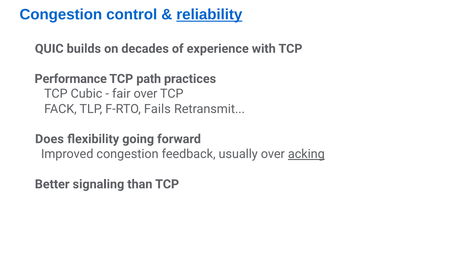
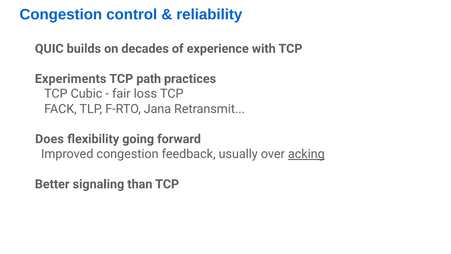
reliability underline: present -> none (209, 15)
Performance: Performance -> Experiments (71, 79)
fair over: over -> loss (145, 94)
Fails: Fails -> Jana (157, 109)
